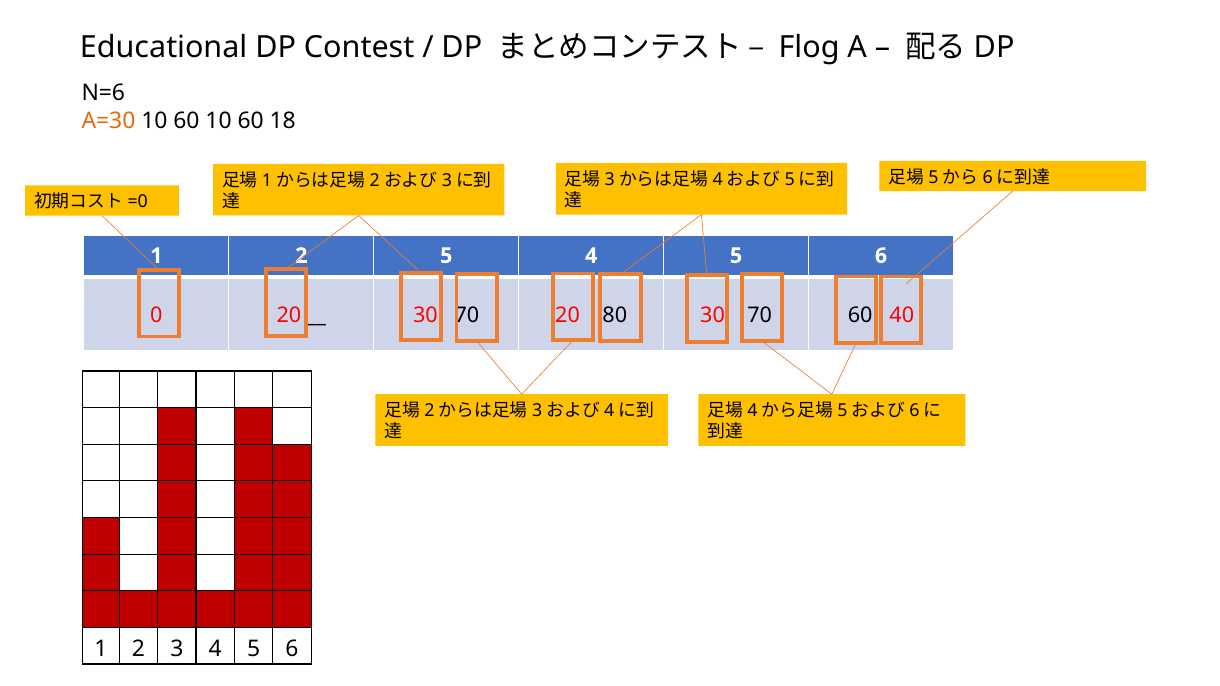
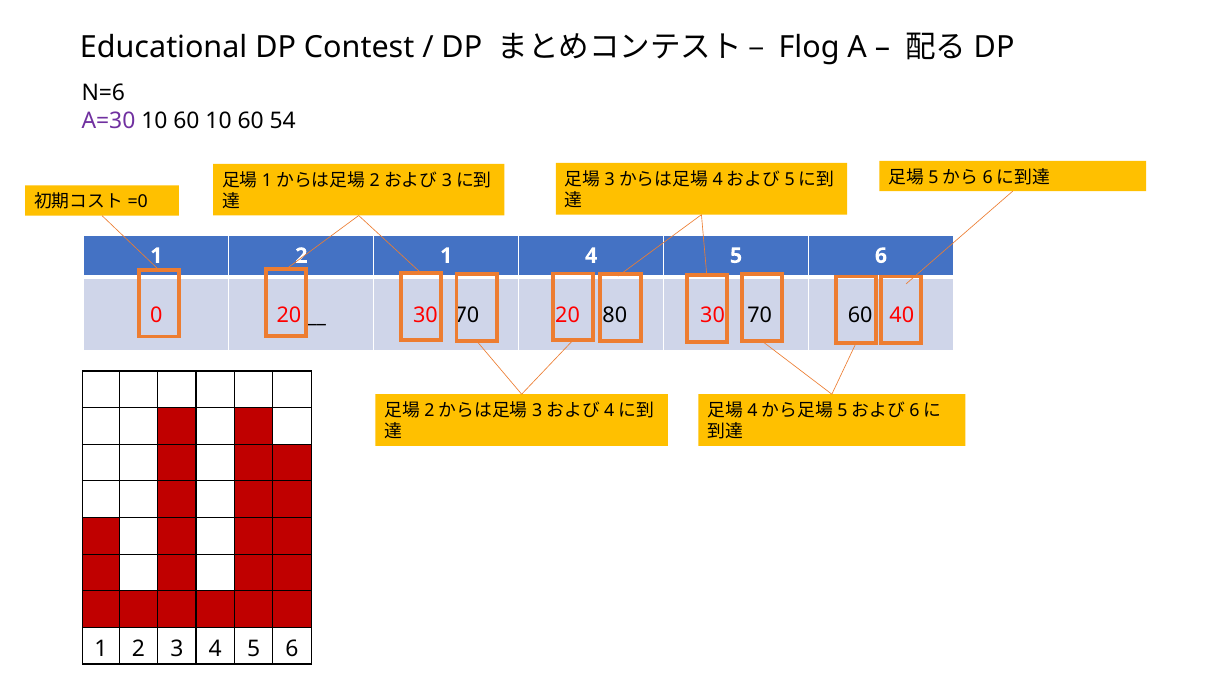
A=30 colour: orange -> purple (108, 121)
18: 18 -> 54 (283, 121)
5: 5 -> 1 (446, 256)
